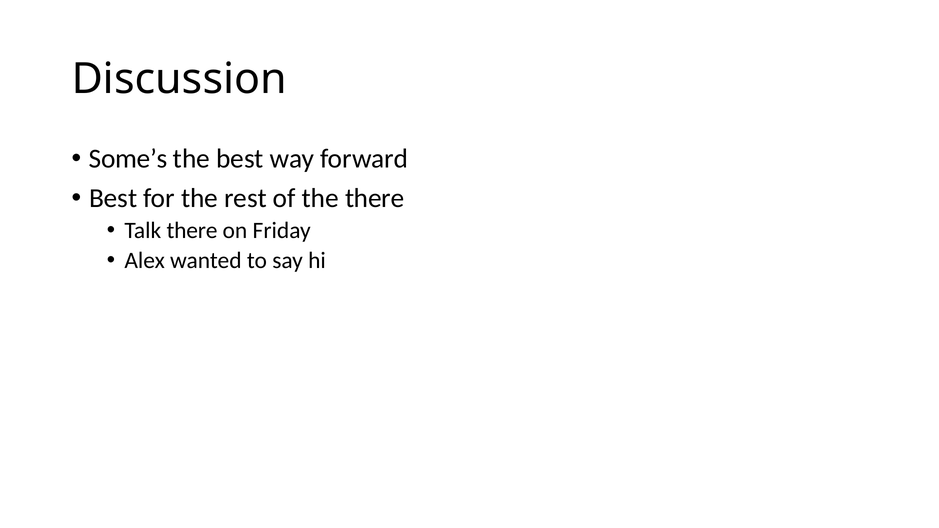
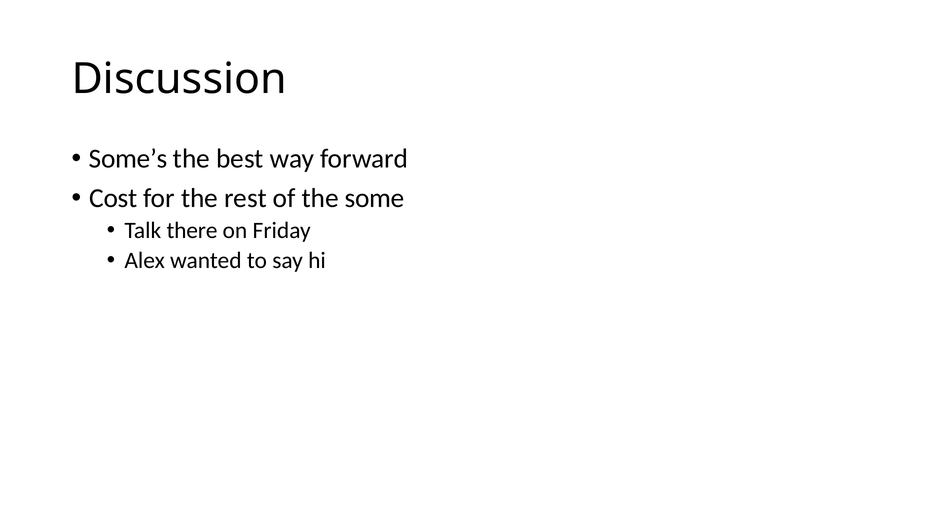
Best: Best -> Cost (113, 198)
the there: there -> some (375, 198)
